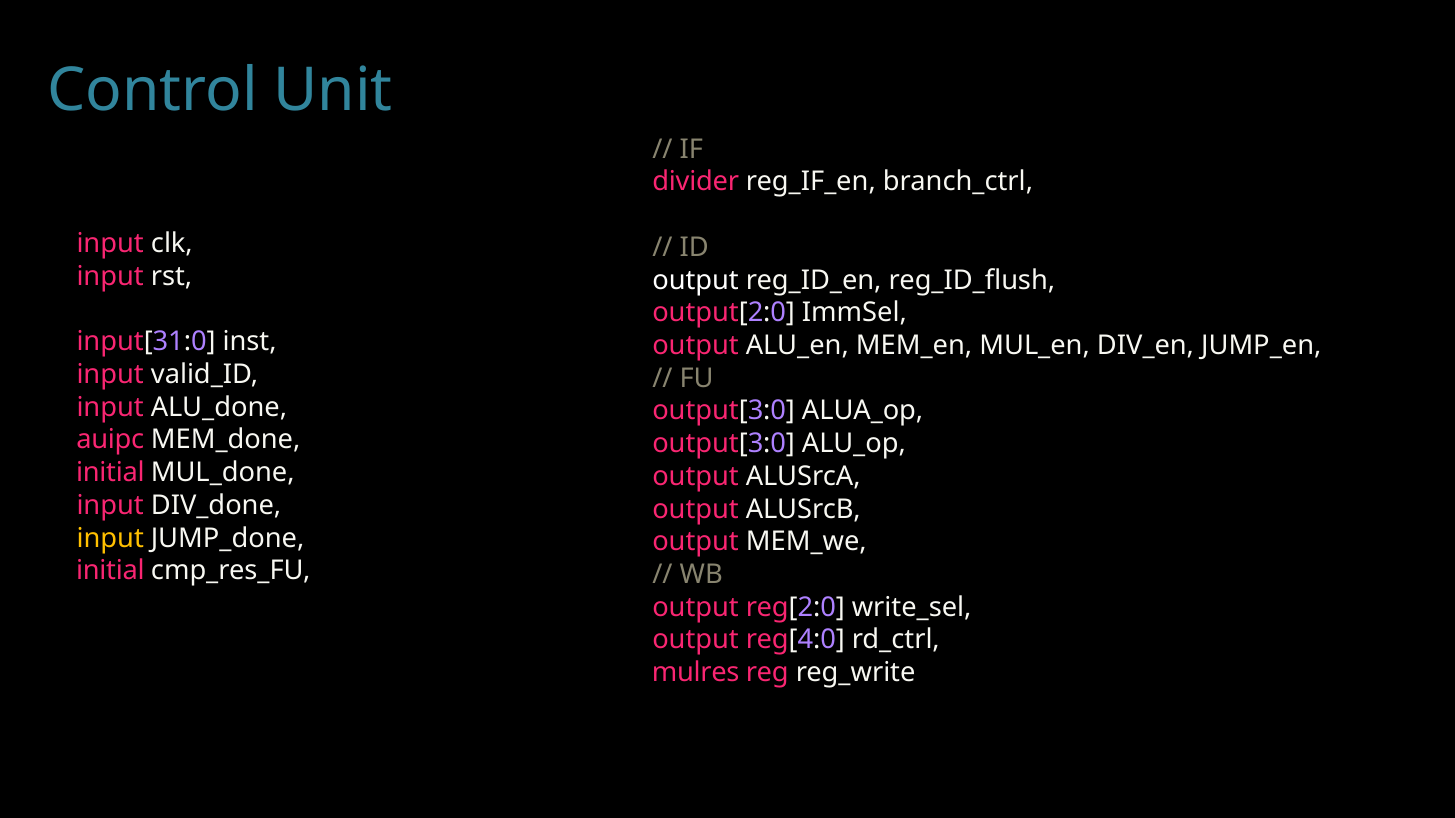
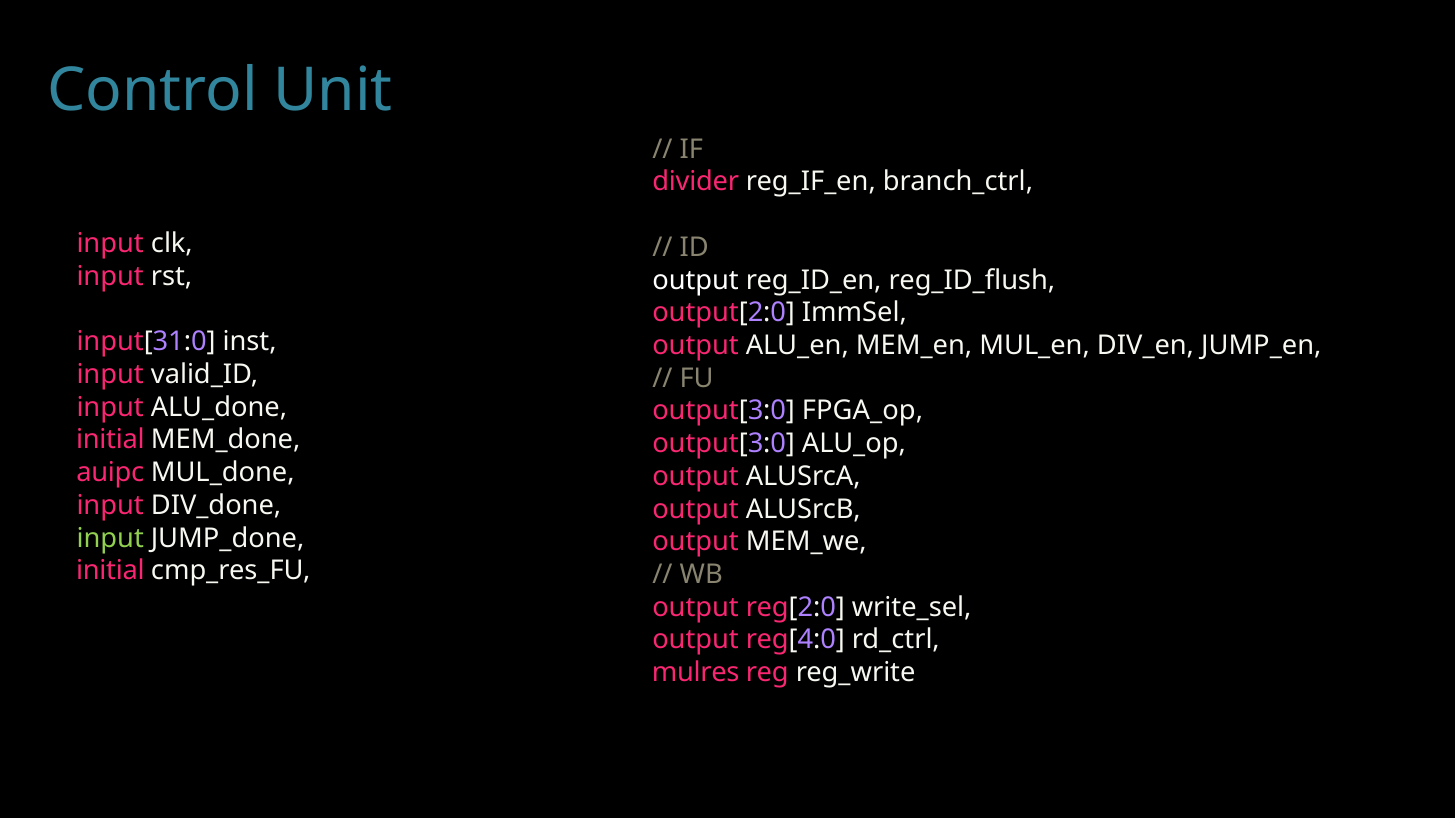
ALUA_op: ALUA_op -> FPGA_op (863, 411)
auipc: auipc -> initial (110, 440)
initial: initial -> auipc (110, 473)
input colour: yellow -> light green (110, 538)
